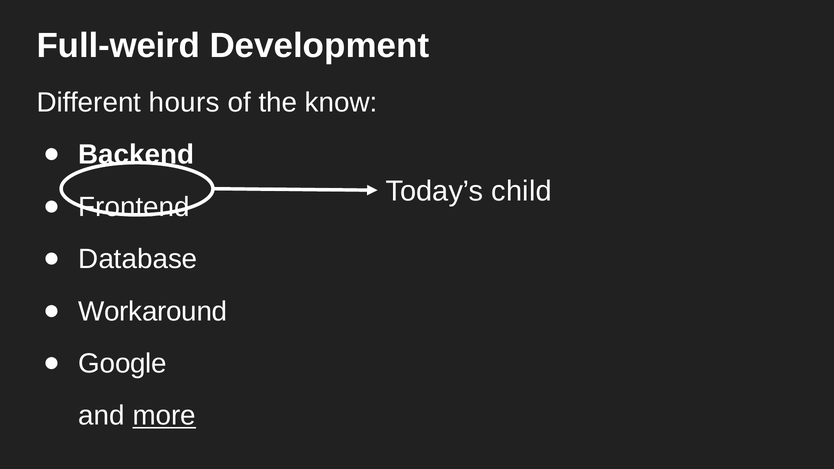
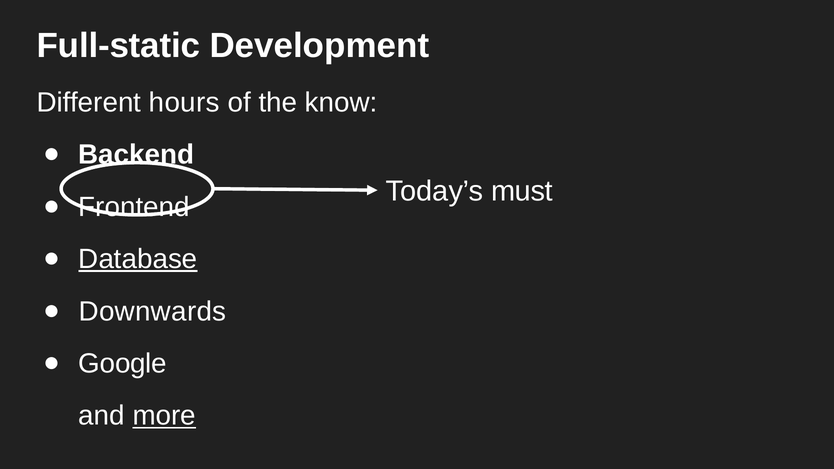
Full-weird: Full-weird -> Full-static (118, 46)
child: child -> must (522, 191)
Database underline: none -> present (138, 259)
Workaround: Workaround -> Downwards (152, 311)
